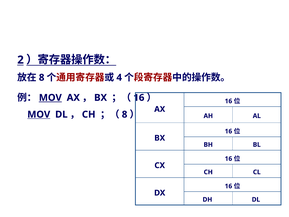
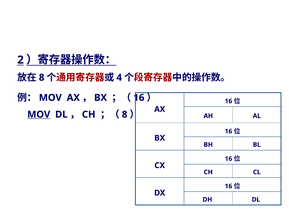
MOV underline: present -> none (50, 98)
